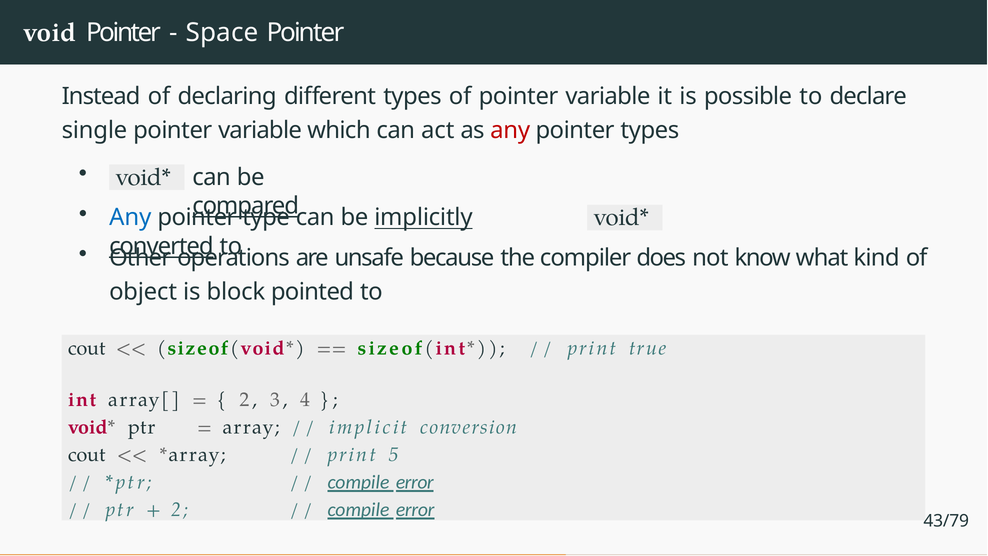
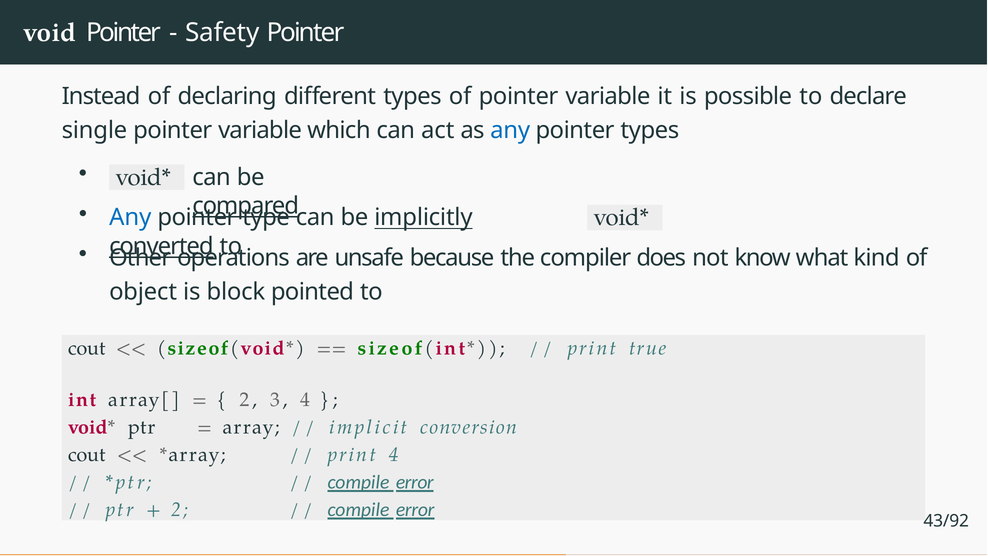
Space: Space -> Safety (222, 33)
any colour: red -> blue (510, 130)
print 5: 5 -> 4 (393, 455)
43/79: 43/79 -> 43/92 (946, 521)
